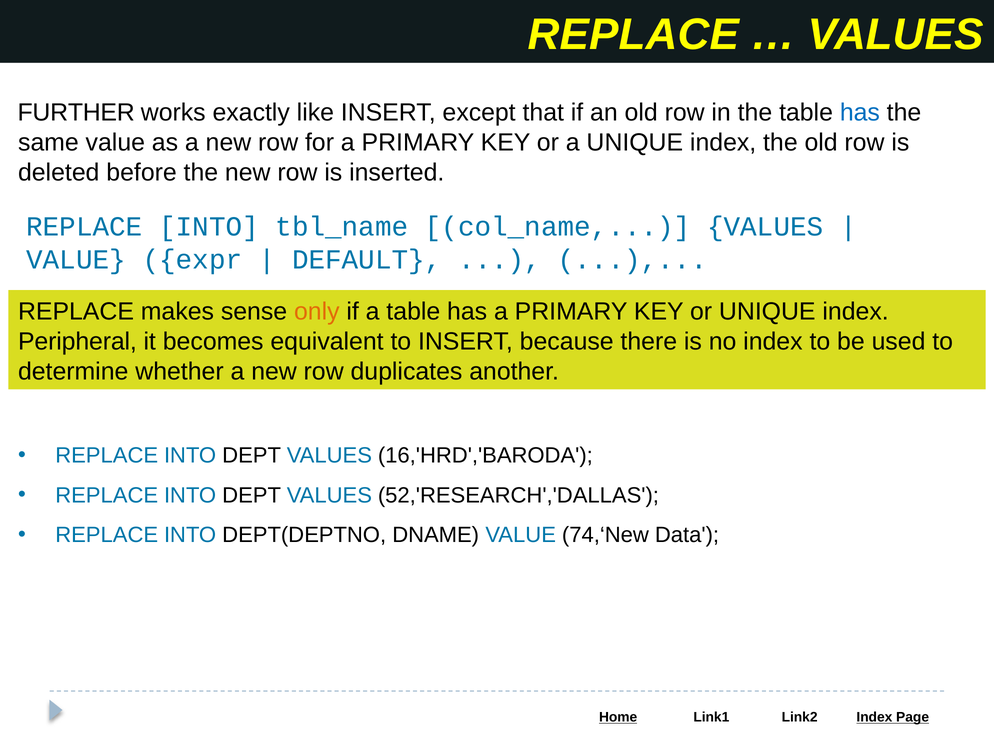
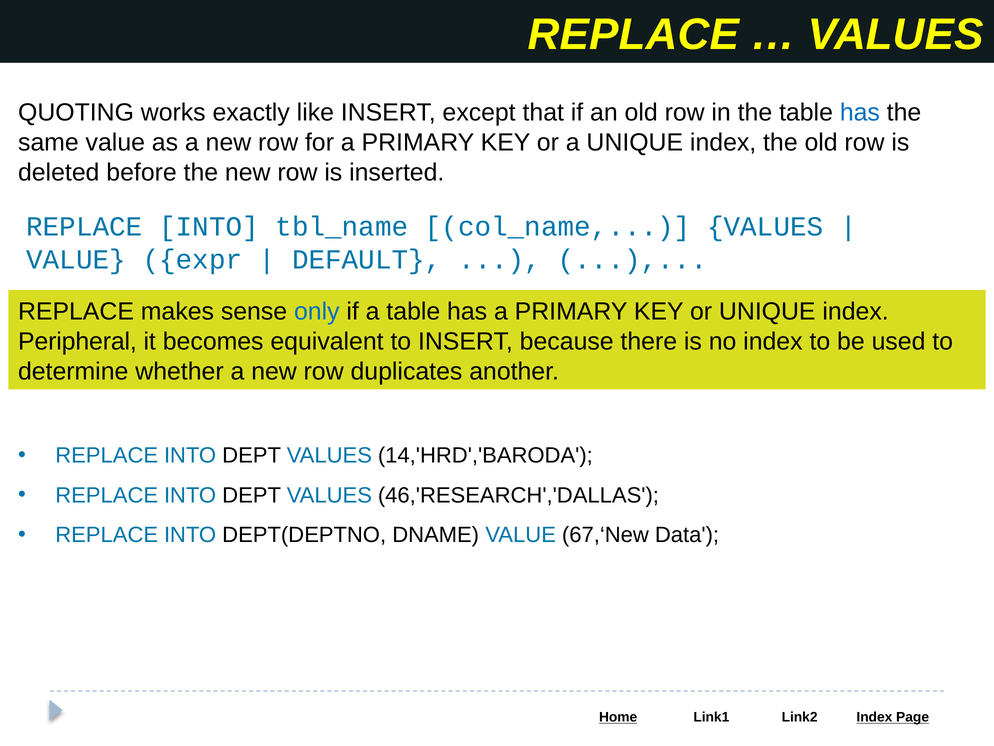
FURTHER: FURTHER -> QUOTING (76, 113)
only colour: orange -> blue (317, 311)
16,'HRD','BARODA: 16,'HRD','BARODA -> 14,'HRD','BARODA (485, 455)
52,'RESEARCH','DALLAS: 52,'RESEARCH','DALLAS -> 46,'RESEARCH','DALLAS (518, 495)
74,‘New: 74,‘New -> 67,‘New (605, 535)
